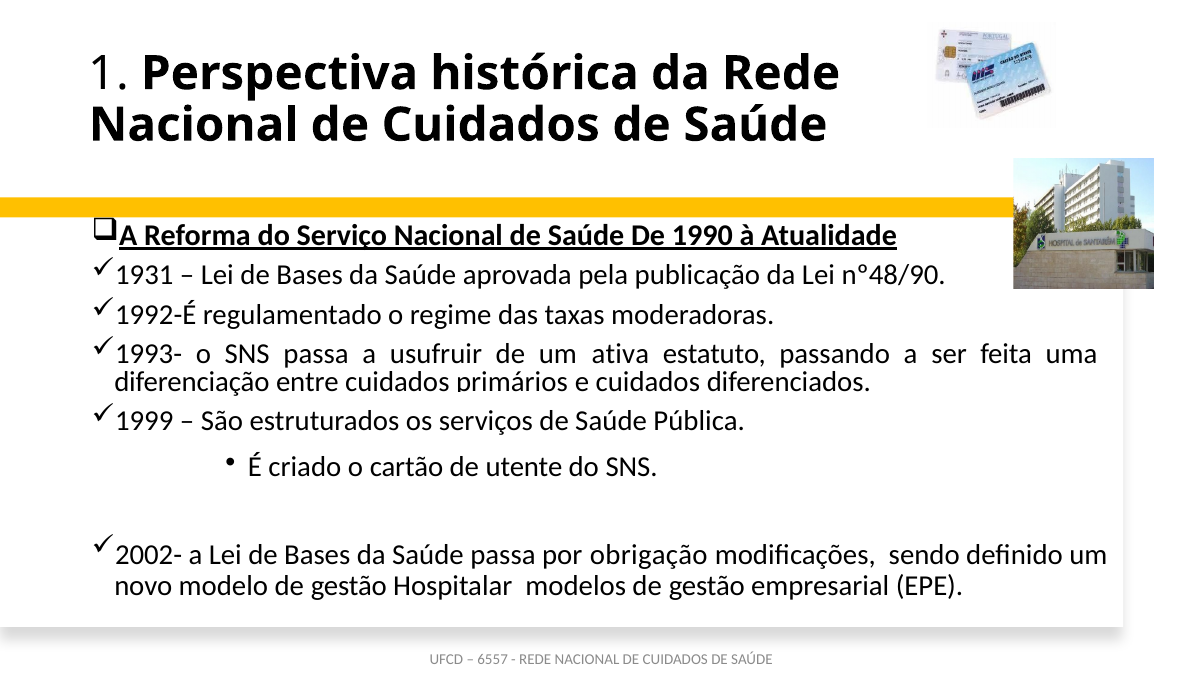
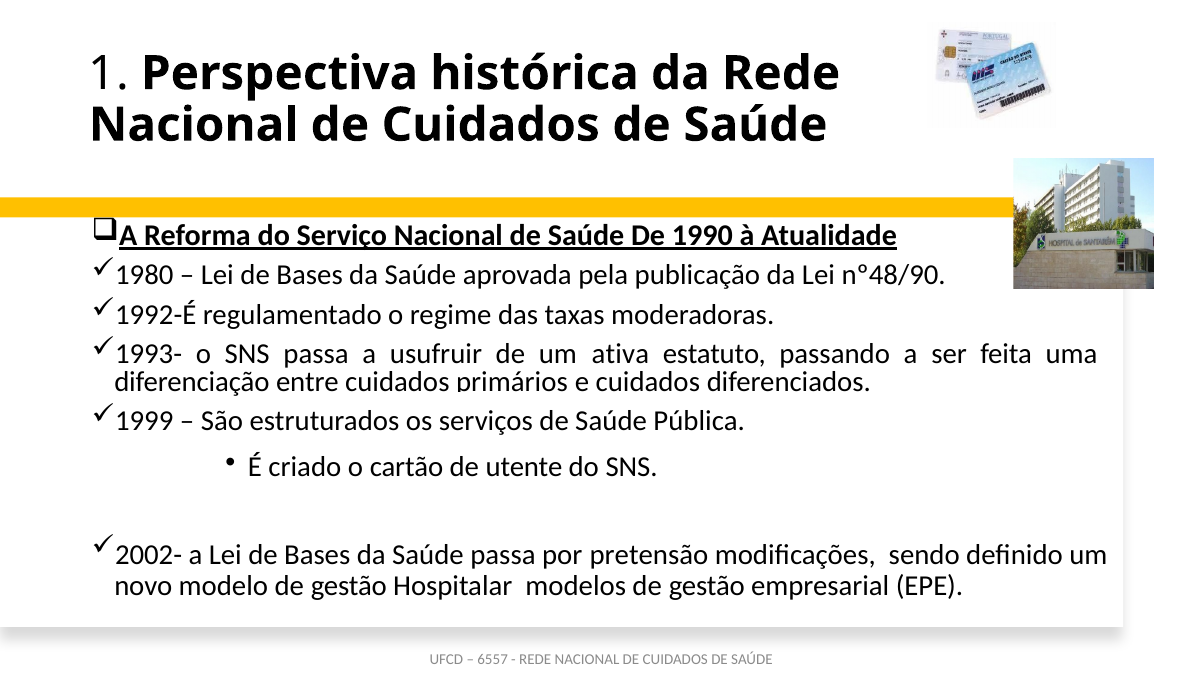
1931: 1931 -> 1980 (144, 275)
obrigação: obrigação -> pretensão (649, 555)
